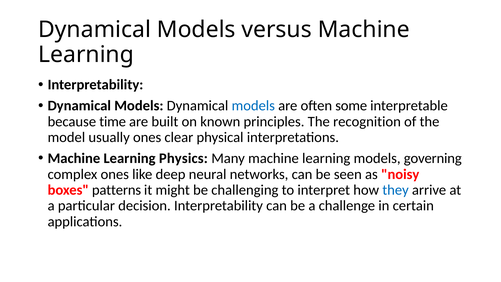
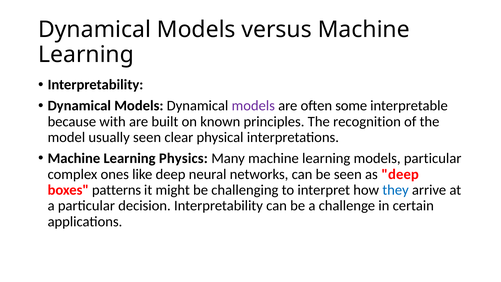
models colour: blue -> purple (253, 106)
time: time -> with (113, 121)
usually ones: ones -> seen (147, 137)
models governing: governing -> particular (433, 158)
as noisy: noisy -> deep (400, 174)
